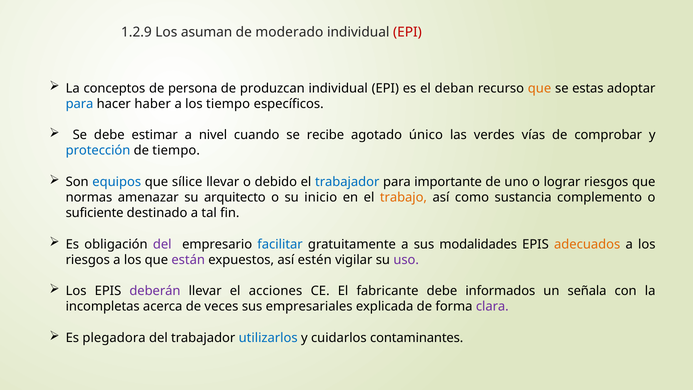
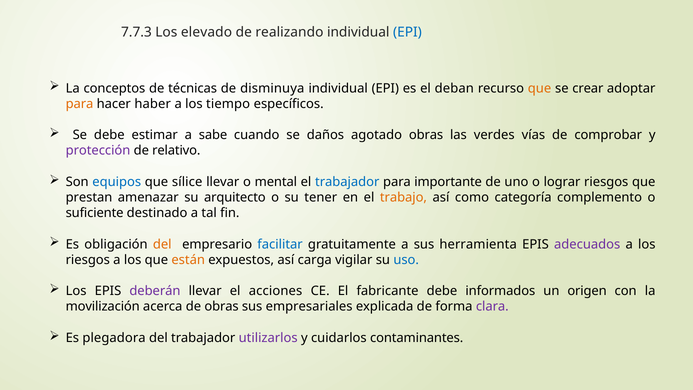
1.2.9: 1.2.9 -> 7.7.3 (136, 32)
asuman: asuman -> elevado (206, 32)
moderado: moderado -> realizando (289, 32)
EPI colour: red -> blue (407, 32)
persona: persona -> técnicas (193, 88)
produzcan: produzcan -> disminuya (272, 88)
estas: estas -> crear (588, 88)
para colour: blue -> orange (80, 104)
nivel: nivel -> sabe (213, 135)
recibe: recibe -> daños (325, 135)
agotado único: único -> obras (426, 135)
protección colour: blue -> purple (98, 151)
de tiempo: tiempo -> relativo (176, 151)
debido: debido -> mental (276, 182)
normas: normas -> prestan (89, 197)
inicio: inicio -> tener (321, 197)
sustancia: sustancia -> categoría (523, 197)
del colour: purple -> orange (162, 244)
modalidades: modalidades -> herramienta (478, 244)
adecuados colour: orange -> purple (587, 244)
están colour: purple -> orange (188, 260)
estén: estén -> carga (315, 260)
uso colour: purple -> blue (406, 260)
señala: señala -> origen (587, 291)
incompletas: incompletas -> movilización (103, 307)
de veces: veces -> obras (222, 307)
utilizarlos colour: blue -> purple (268, 338)
